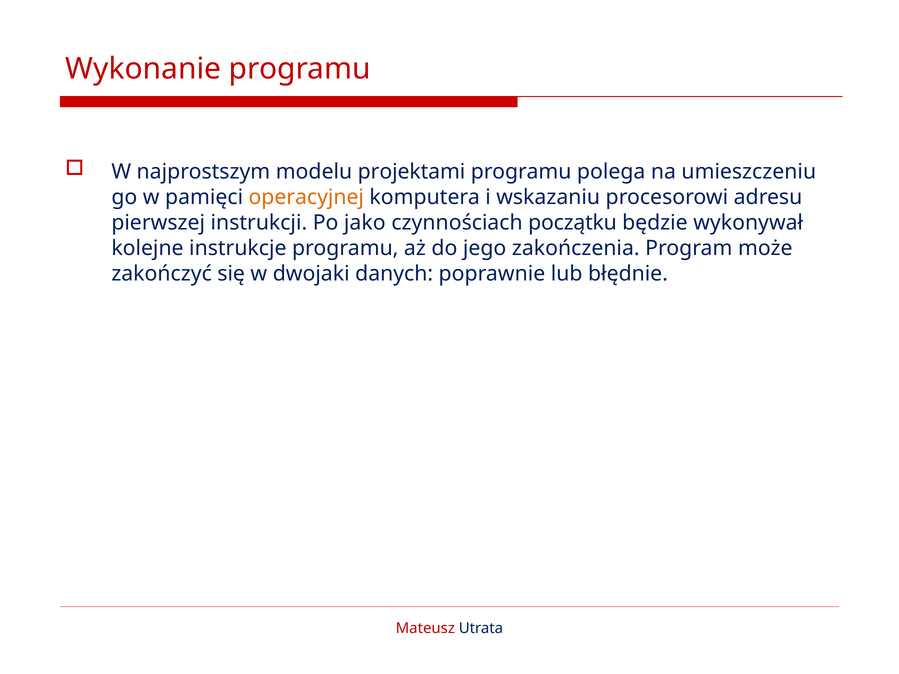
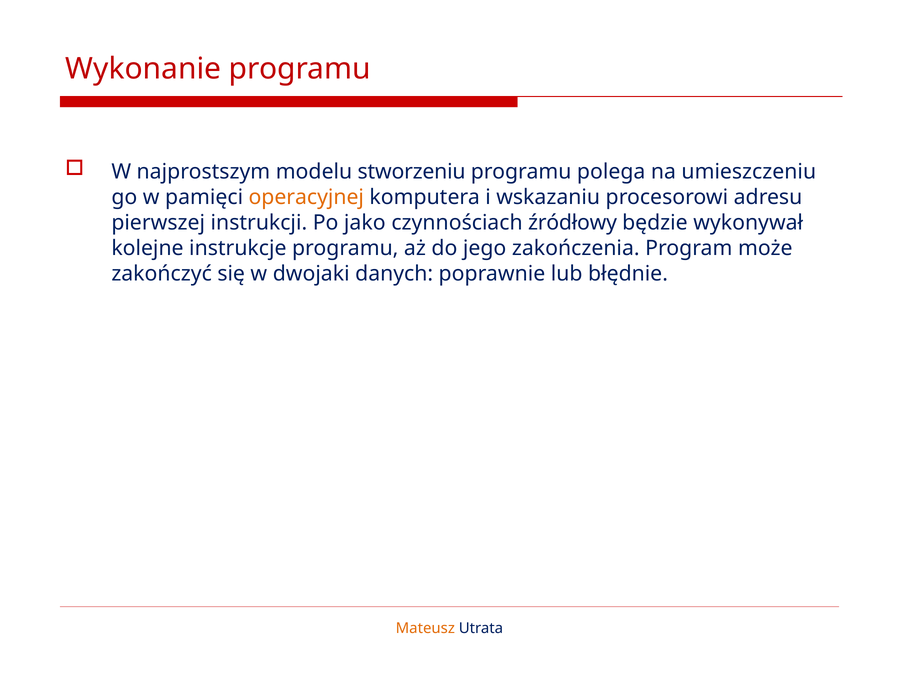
projektami: projektami -> stworzeniu (412, 172)
początku: początku -> źródłowy (573, 223)
Mateusz colour: red -> orange (425, 629)
